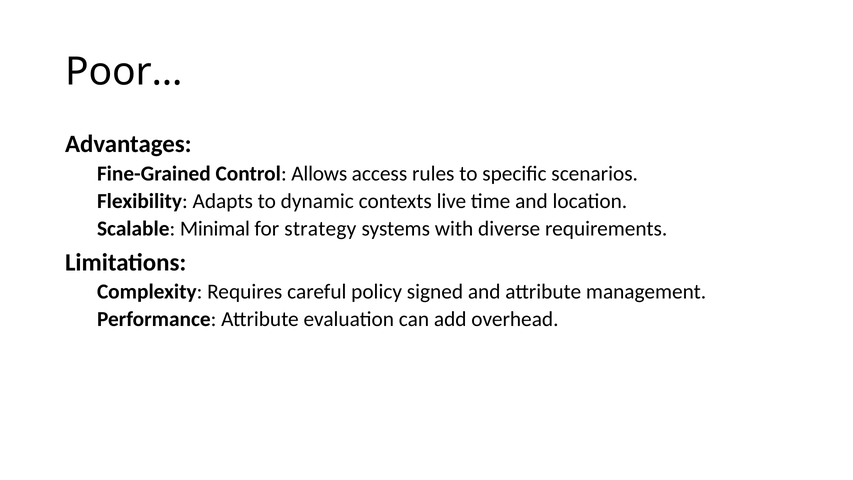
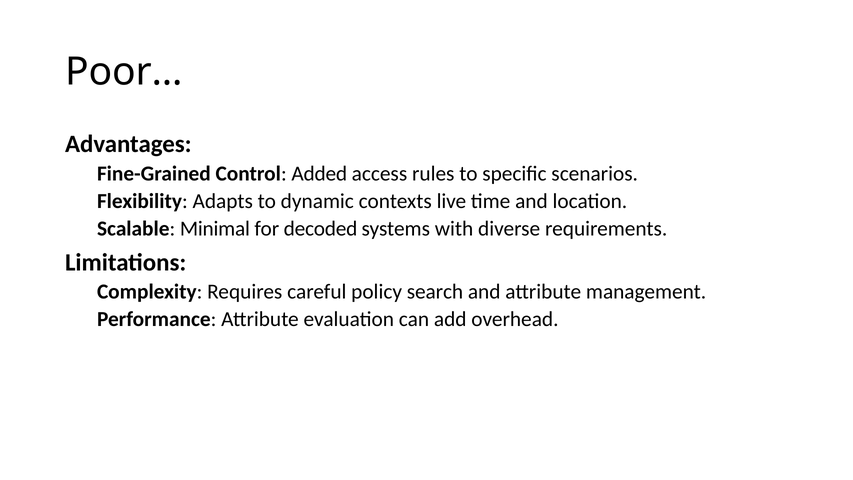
Allows: Allows -> Added (319, 174)
strategy: strategy -> decoded (321, 229)
signed: signed -> search (435, 292)
